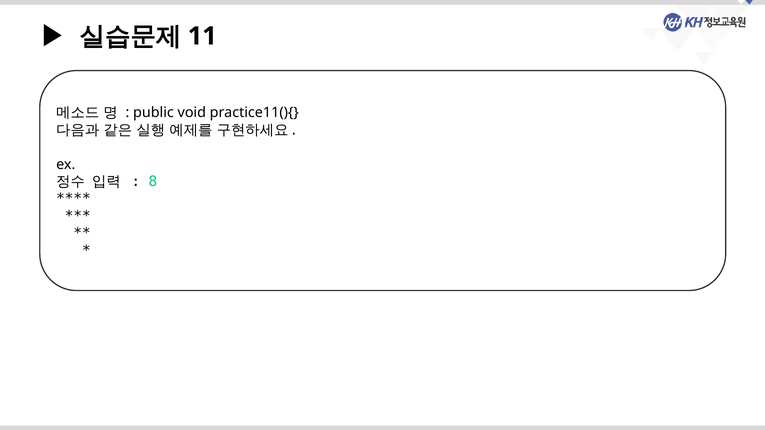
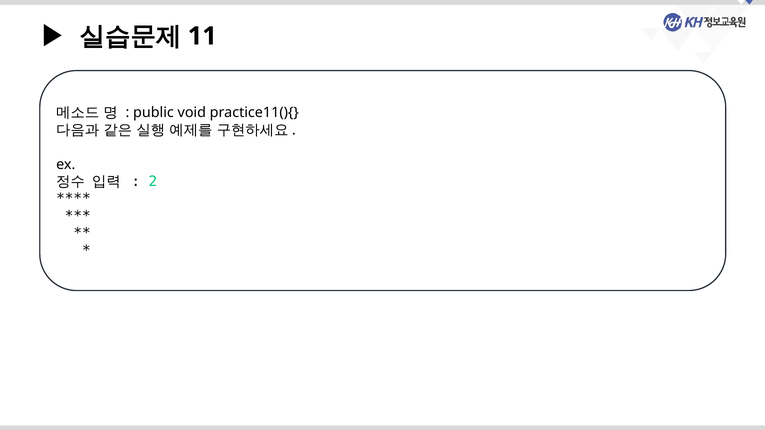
8: 8 -> 2 (153, 182)
